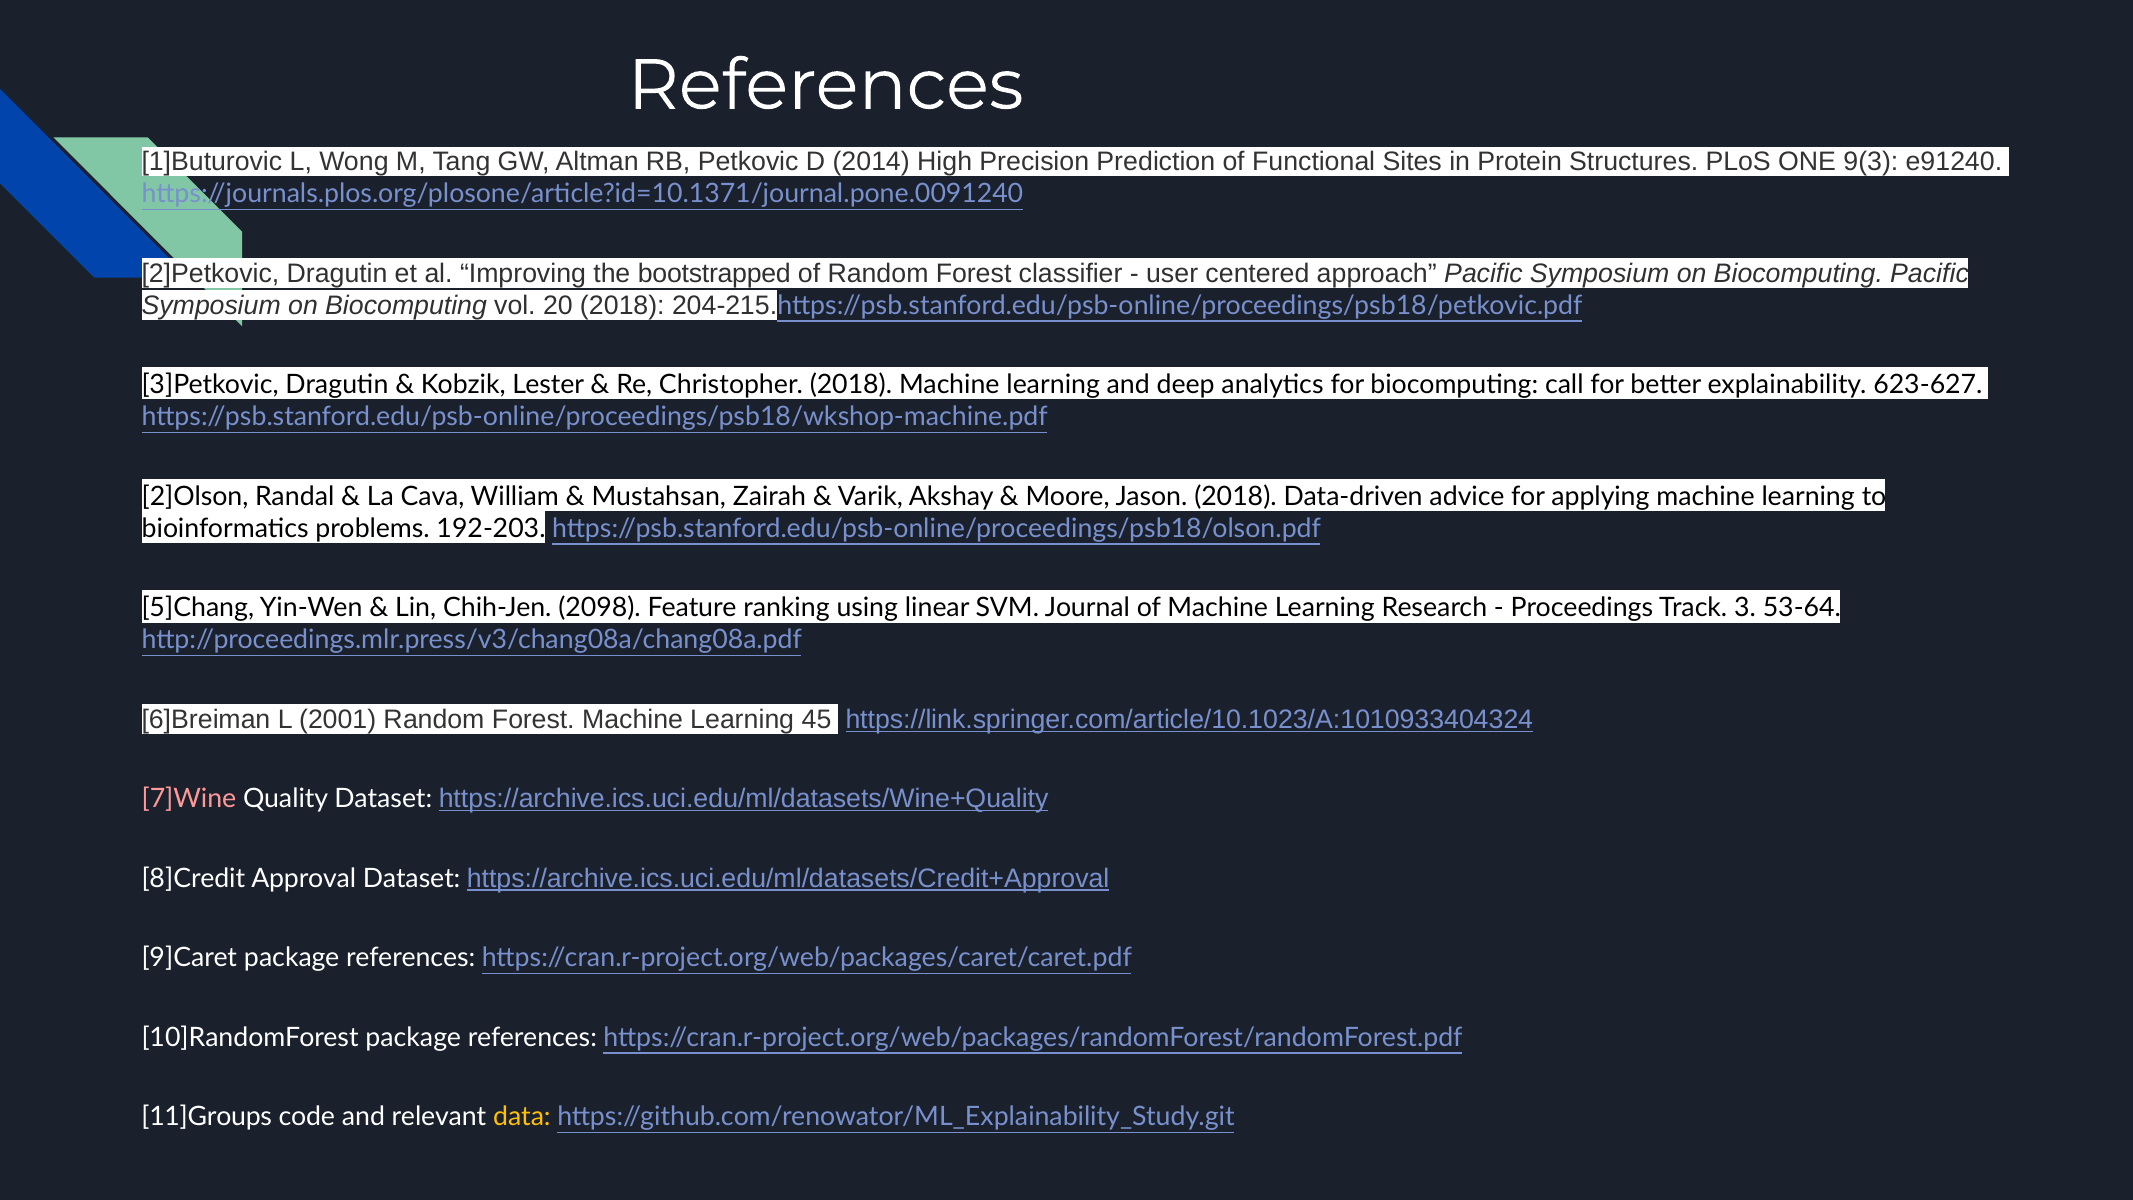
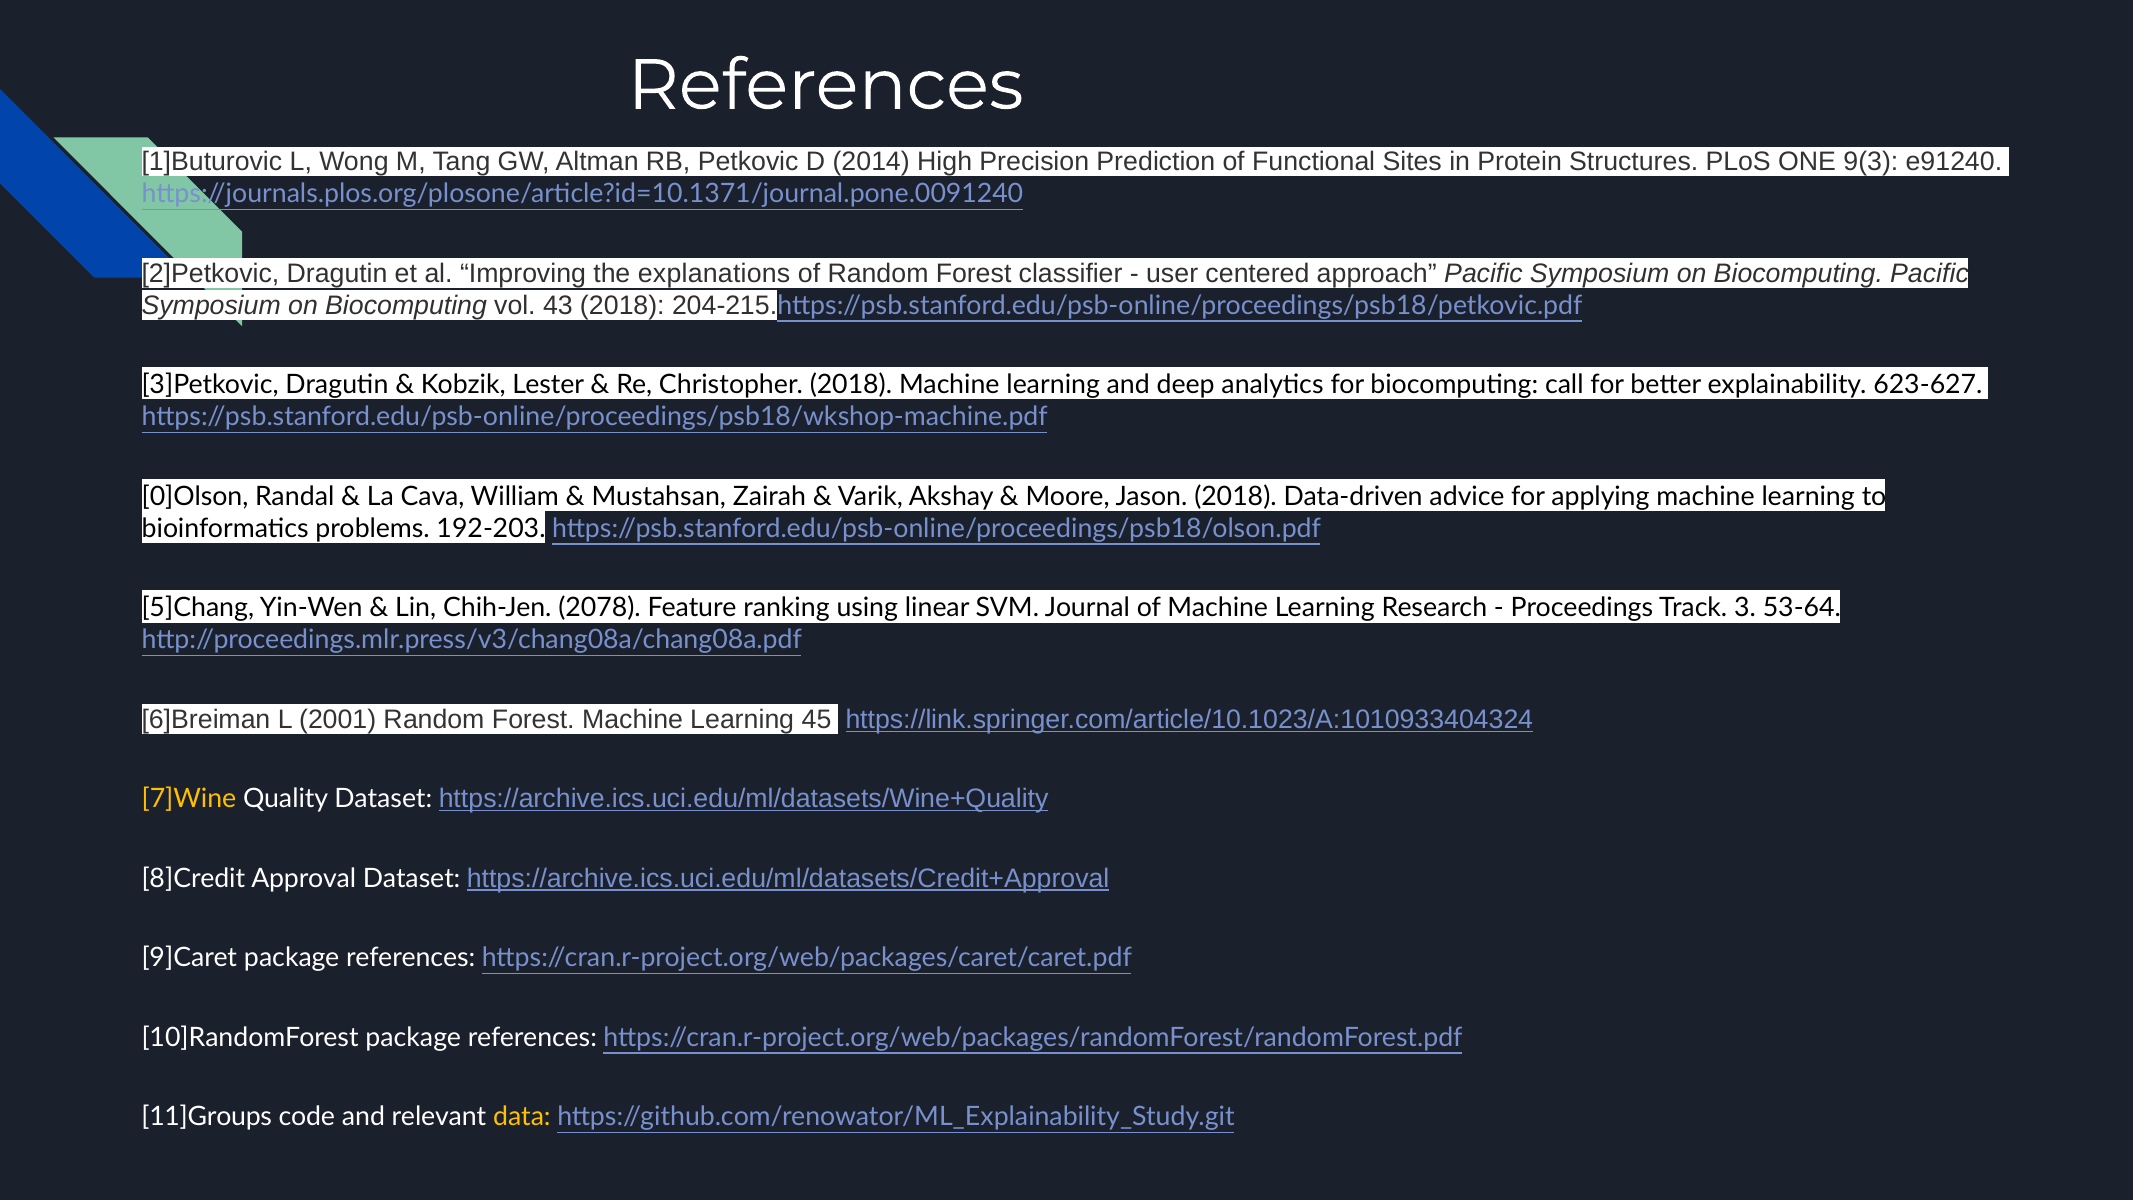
bootstrapped: bootstrapped -> explanations (714, 273)
20: 20 -> 43 (558, 305)
2]Olson: 2]Olson -> 0]Olson (195, 496)
2098: 2098 -> 2078 (600, 608)
7]Wine colour: pink -> yellow (189, 799)
